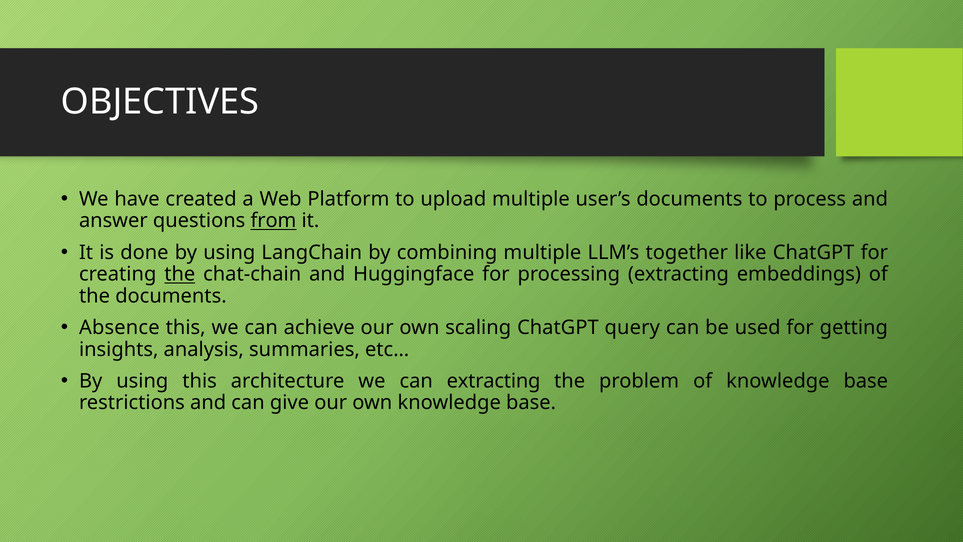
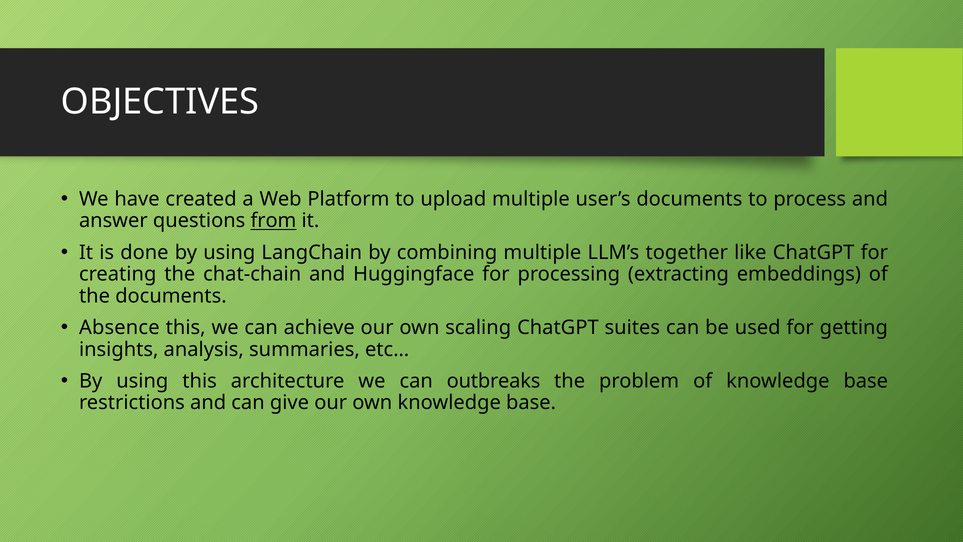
the underline: present -> none (180, 274)
query: query -> suites (632, 327)
can extracting: extracting -> outbreaks (494, 381)
